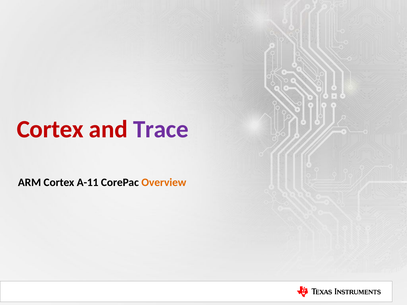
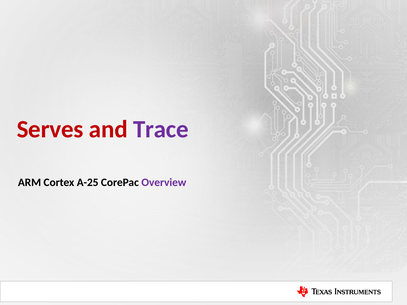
Cortex: Cortex -> Serves (50, 129)
A-11: A-11 -> A-25 (88, 183)
Overview colour: orange -> purple (164, 183)
